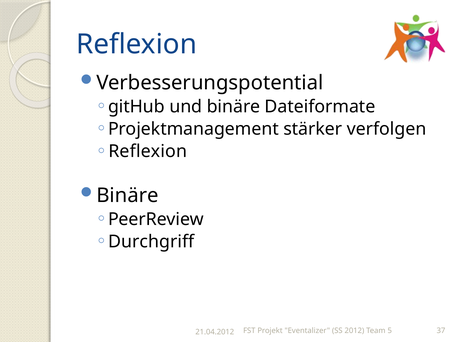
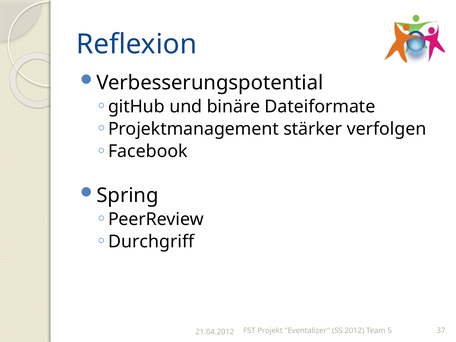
Reflexion: Reflexion -> Facebook (148, 151)
Binäre: Binäre -> Spring (128, 195)
